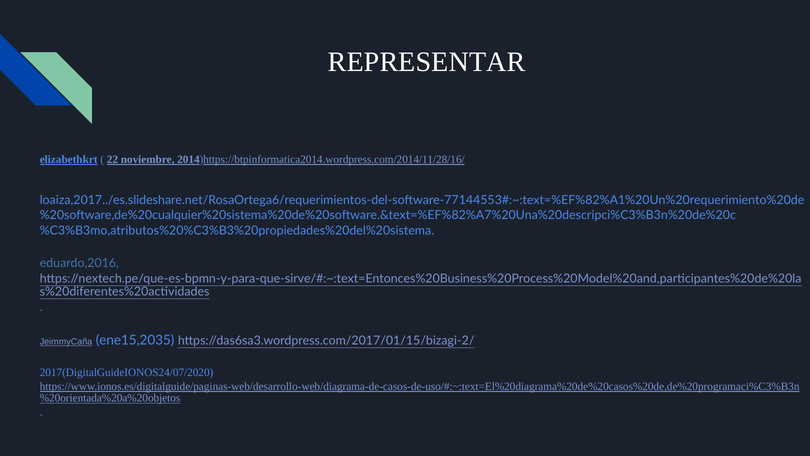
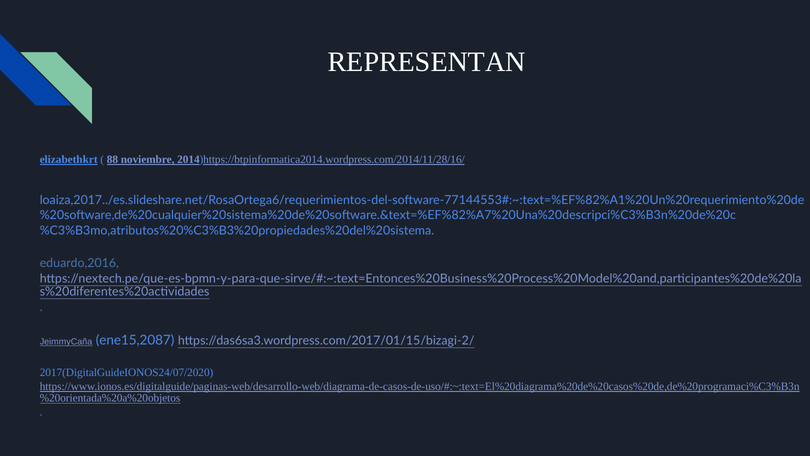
REPRESENTAR: REPRESENTAR -> REPRESENTAN (427, 62)
22: 22 -> 88 (112, 159)
ene15,2035: ene15,2035 -> ene15,2087 (135, 340)
